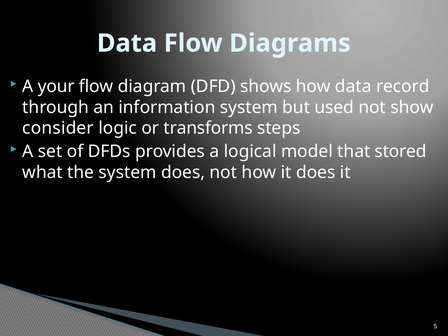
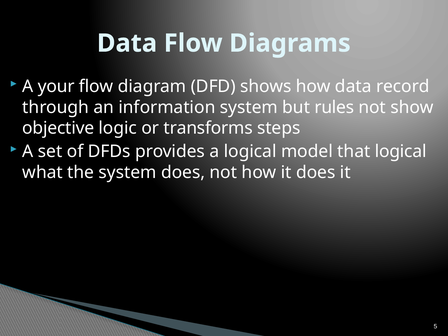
used: used -> rules (334, 107)
consider: consider -> objective (58, 128)
that stored: stored -> logical (401, 151)
